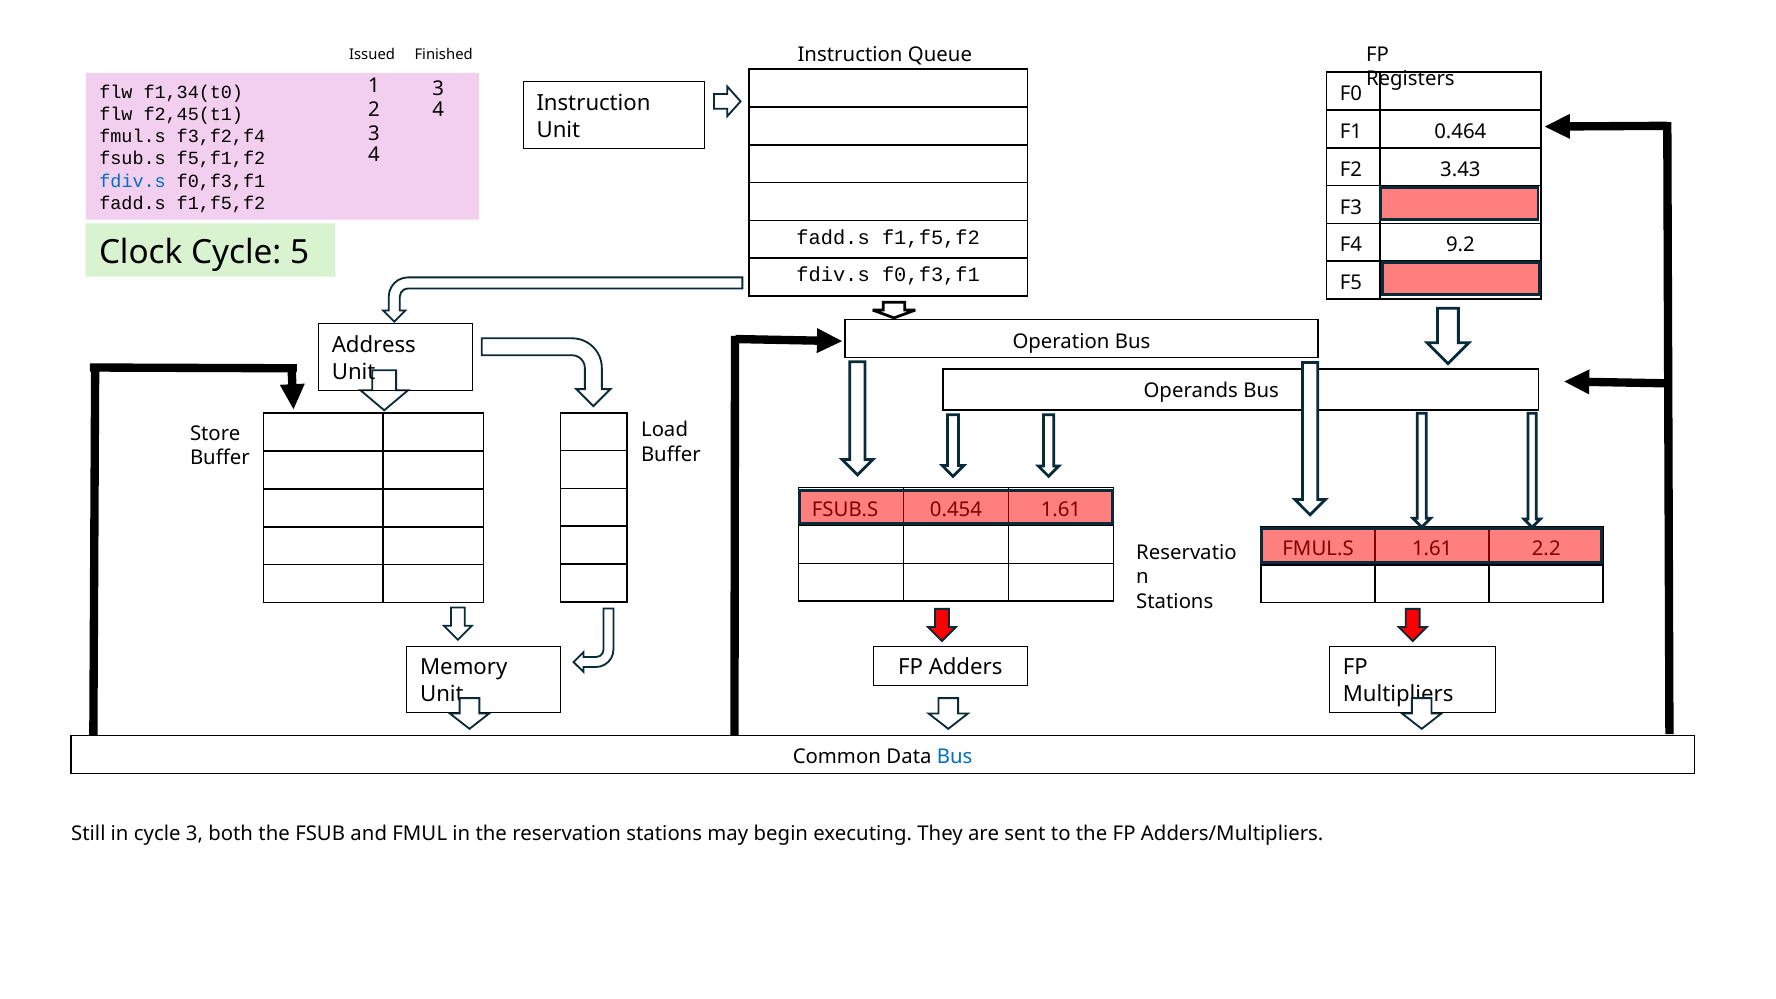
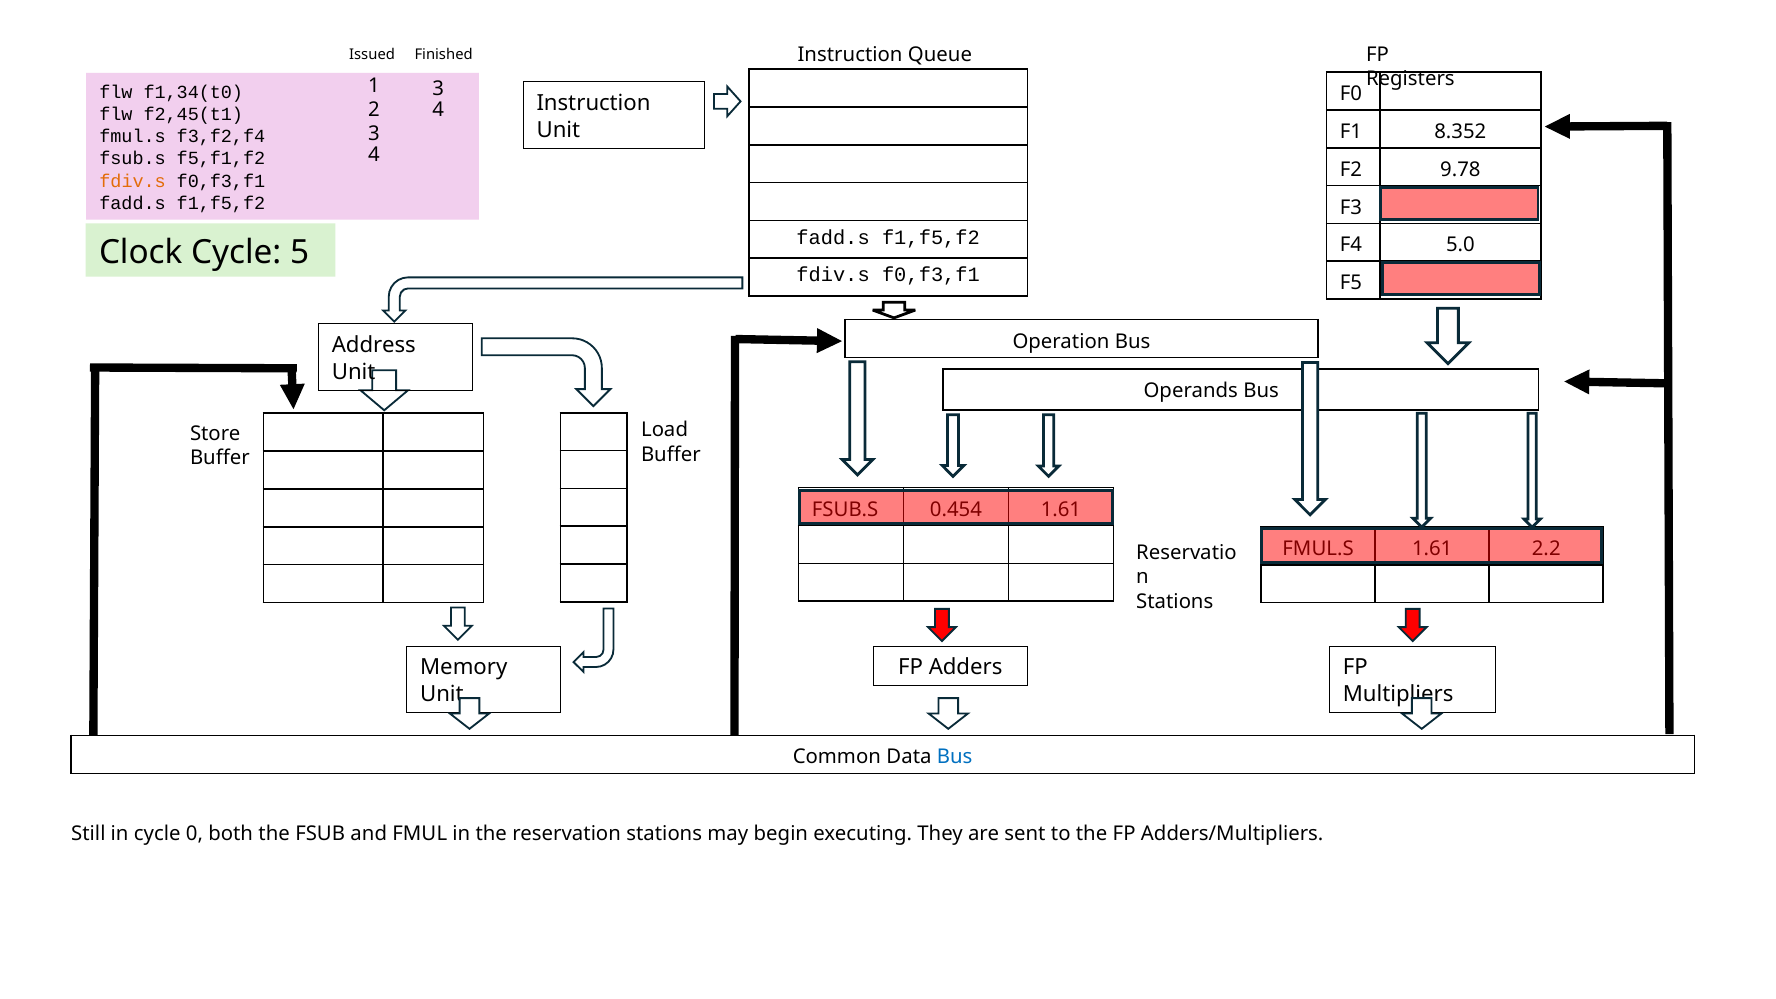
0.464: 0.464 -> 8.352 (1460, 132)
3.43: 3.43 -> 9.78 (1460, 170)
fdiv.s colour: blue -> orange (133, 181)
9.2: 9.2 -> 5.0 (1460, 245)
cycle 3: 3 -> 0 (194, 834)
